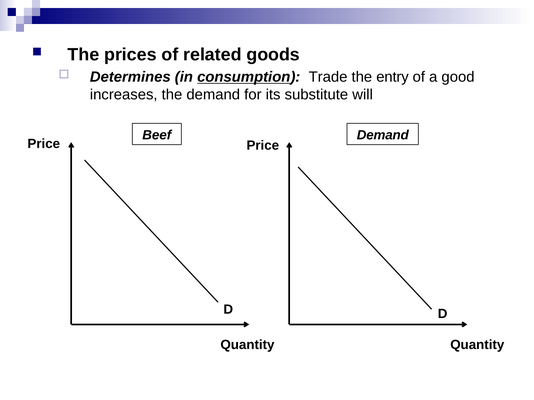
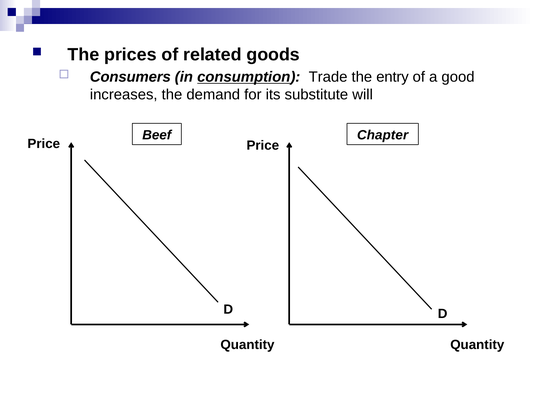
Determines: Determines -> Consumers (130, 77)
Beef Demand: Demand -> Chapter (383, 135)
